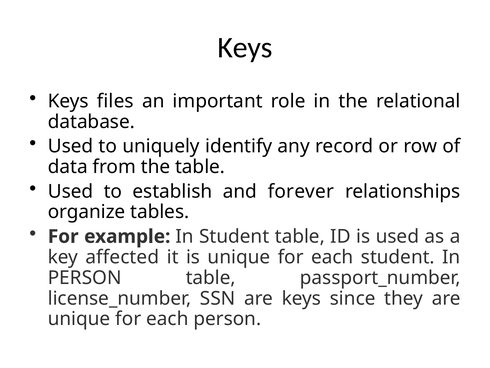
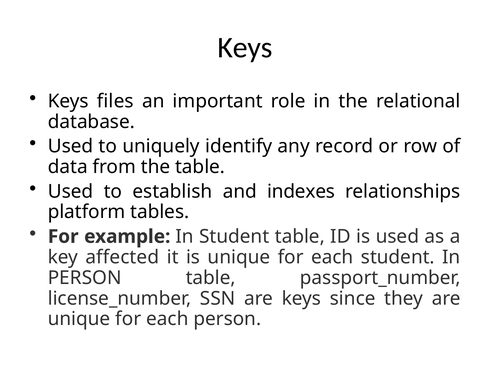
forever: forever -> indexes (301, 191)
organize: organize -> platform (87, 212)
